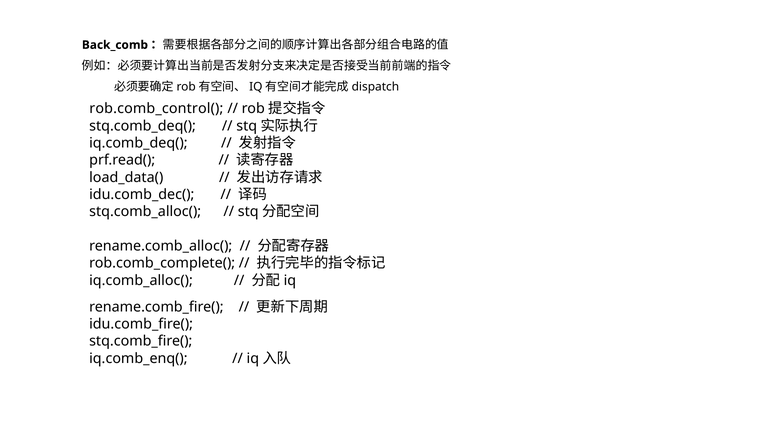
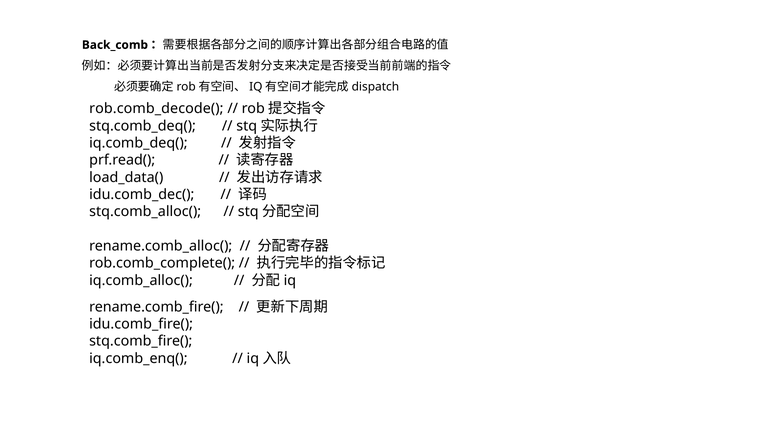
rob.comb_control(: rob.comb_control( -> rob.comb_decode( (156, 109)
